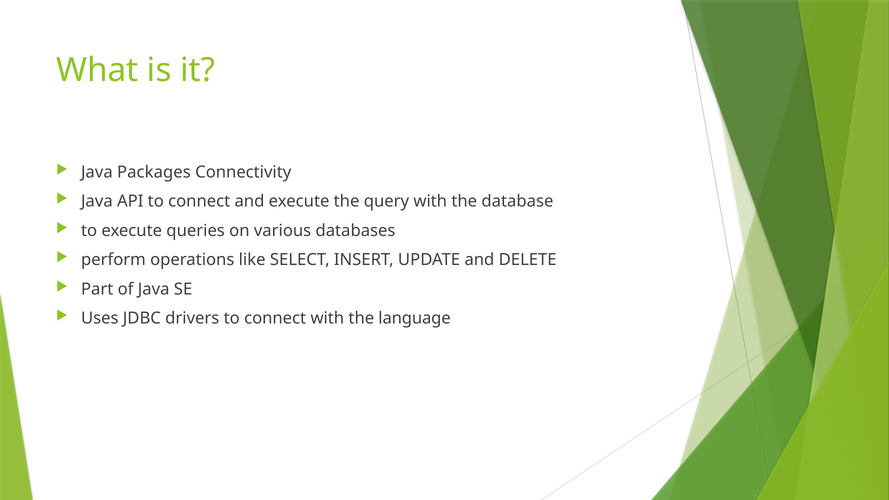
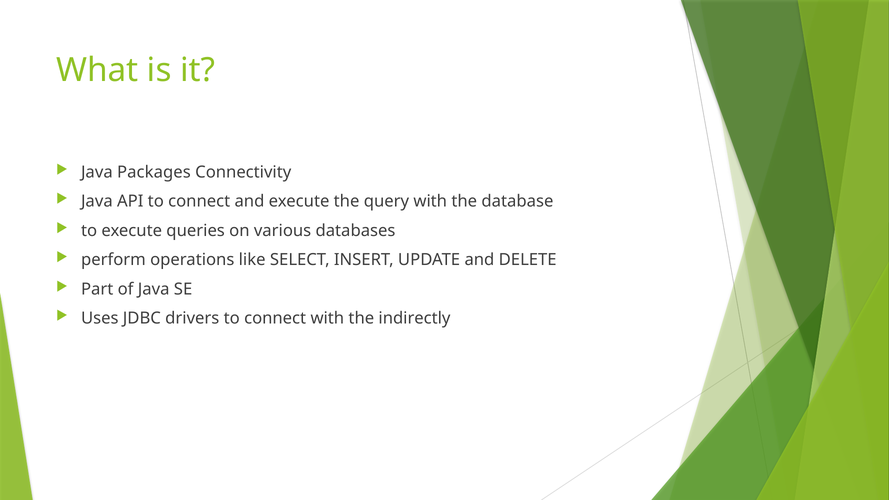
language: language -> indirectly (414, 318)
